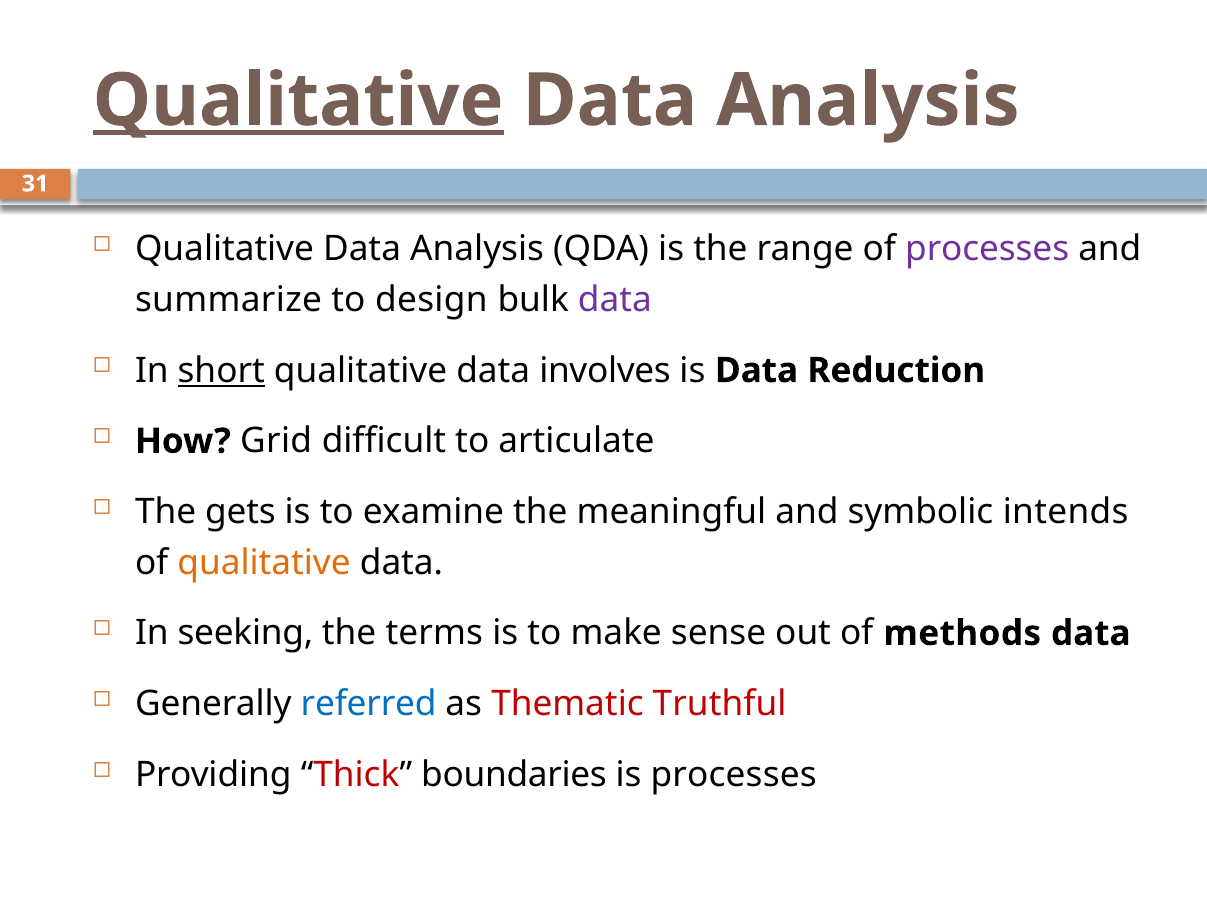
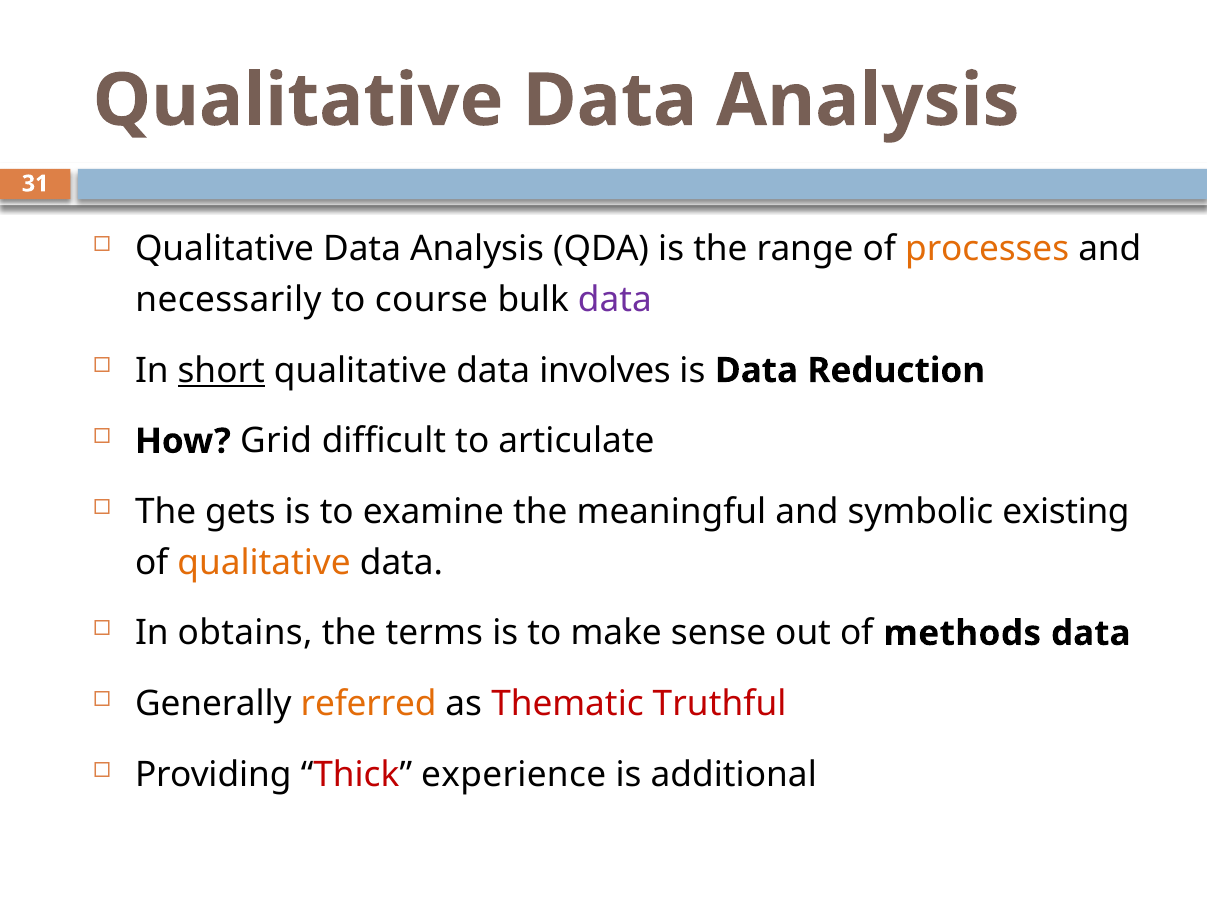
Qualitative underline: present -> none (298, 101)
processes colour: purple -> orange (987, 249)
summarize: summarize -> necessarily (229, 300)
design: design -> course (431, 300)
intends: intends -> existing (1066, 512)
seeking: seeking -> obtains (245, 634)
referred colour: blue -> orange (369, 704)
boundaries: boundaries -> experience (514, 775)
is processes: processes -> additional (734, 775)
